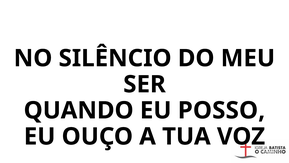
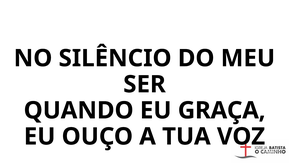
POSSO: POSSO -> GRAÇA (222, 110)
